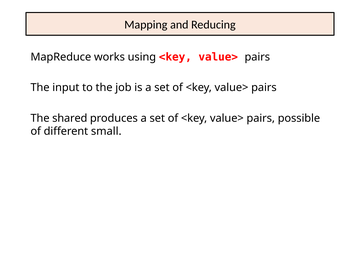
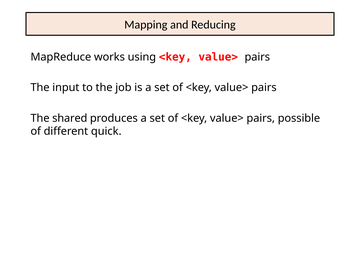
small: small -> quick (106, 131)
